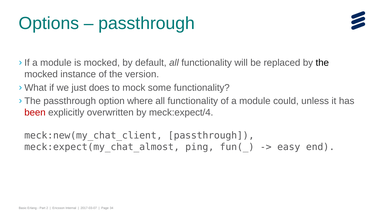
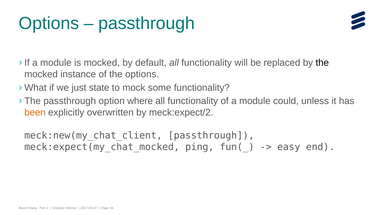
the version: version -> options (142, 74)
does: does -> state (99, 88)
been colour: red -> orange (35, 112)
meck:expect/4: meck:expect/4 -> meck:expect/2 (181, 112)
meck:expect(my_chat_almost: meck:expect(my_chat_almost -> meck:expect(my_chat_mocked (102, 147)
